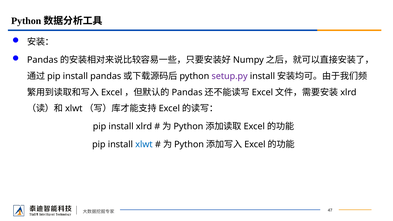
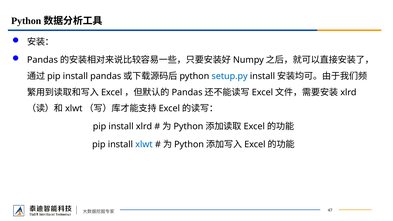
setup.py colour: purple -> blue (230, 76)
